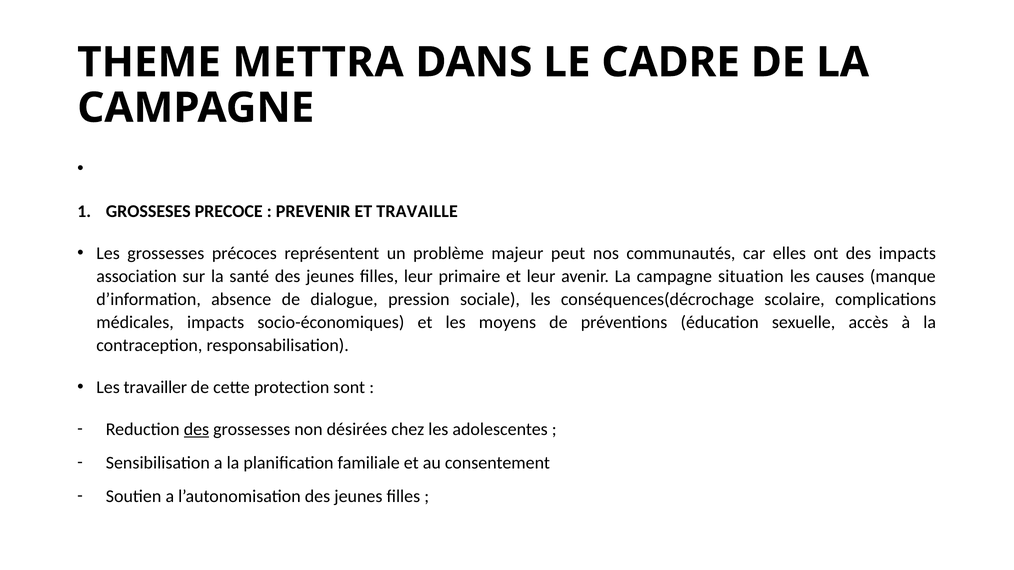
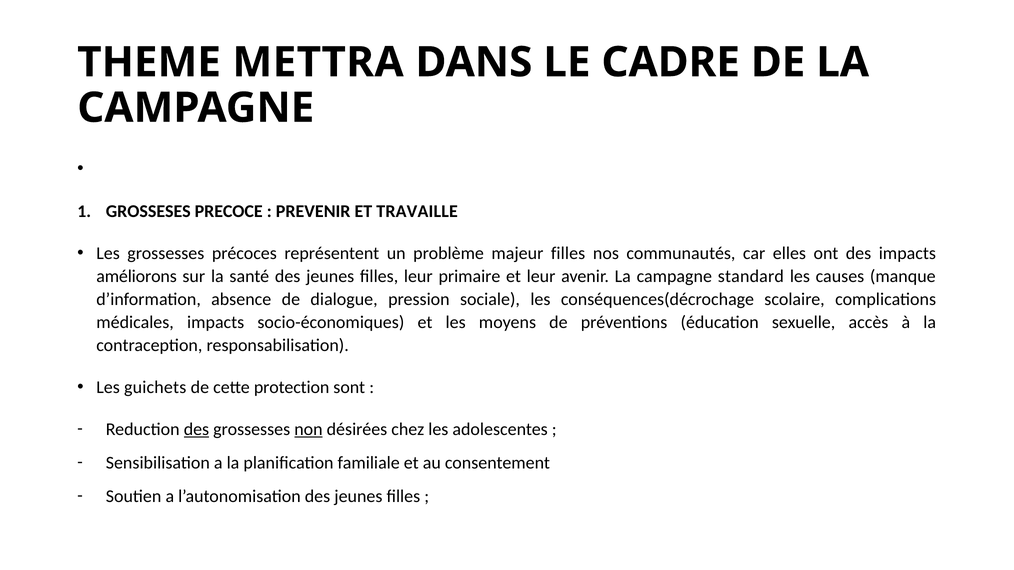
majeur peut: peut -> filles (568, 253)
association: association -> améliorons (137, 276)
situation: situation -> standard (751, 276)
travailler: travailler -> guichets (155, 388)
non underline: none -> present (308, 430)
